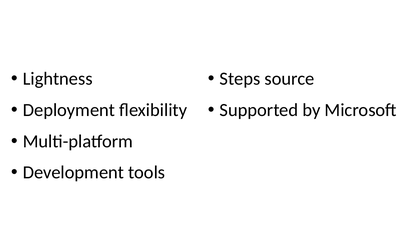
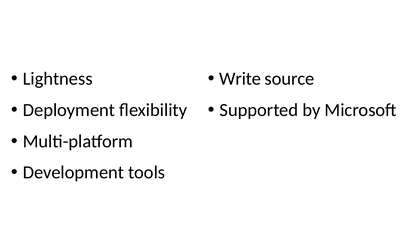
Steps: Steps -> Write (240, 79)
